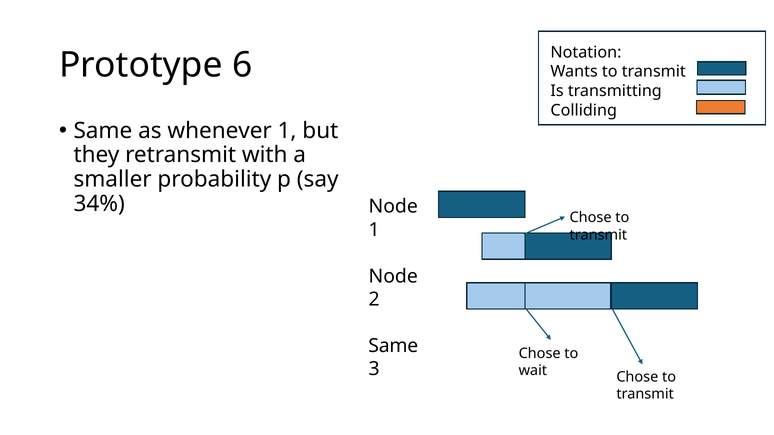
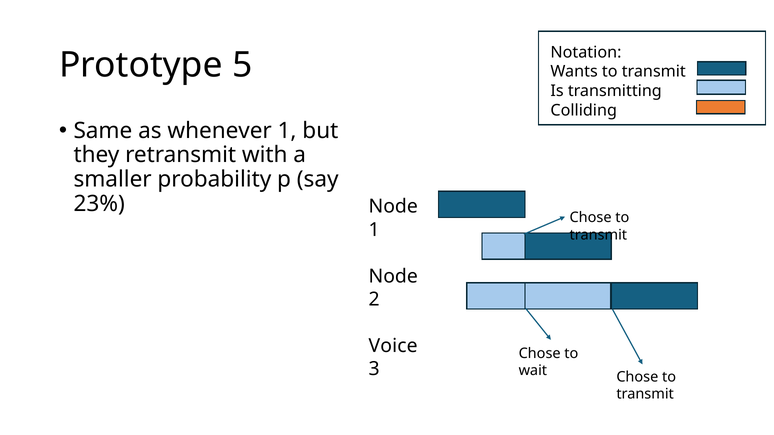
6: 6 -> 5 (242, 65)
34%: 34% -> 23% (99, 204)
Same: Same -> Voice (393, 346)
